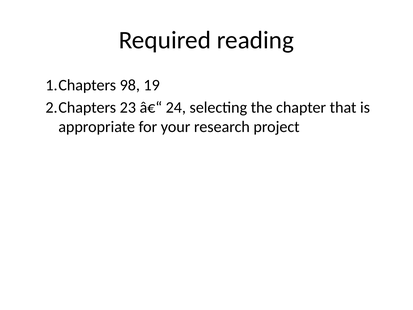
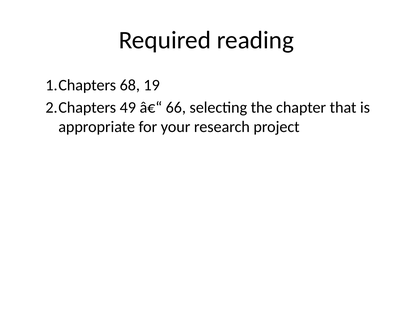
98: 98 -> 68 (130, 85)
23: 23 -> 49 (128, 108)
24: 24 -> 66 (176, 108)
